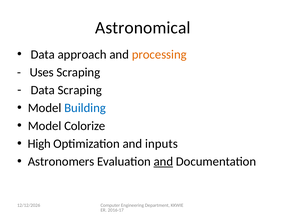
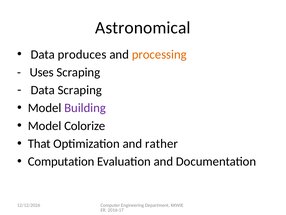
approach: approach -> produces (82, 54)
Building colour: blue -> purple (85, 108)
High: High -> That (39, 143)
inputs: inputs -> rather (162, 143)
Astronomers: Astronomers -> Computation (61, 161)
and underline: present -> none (163, 161)
